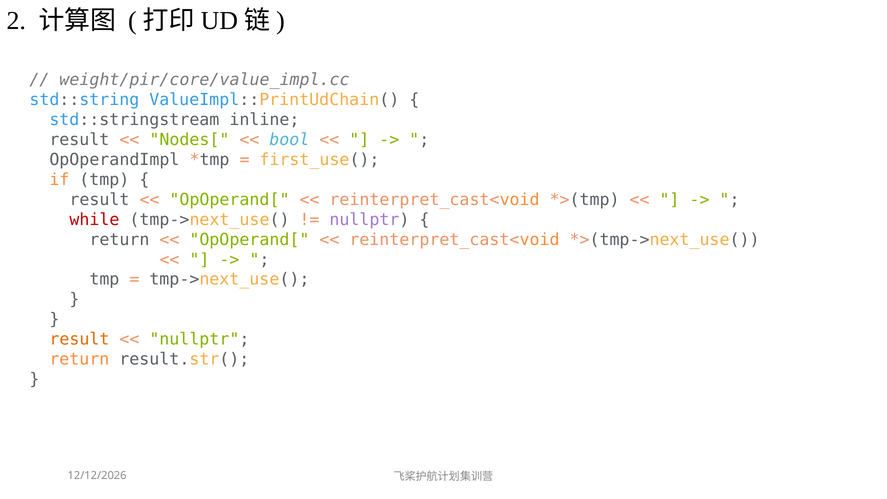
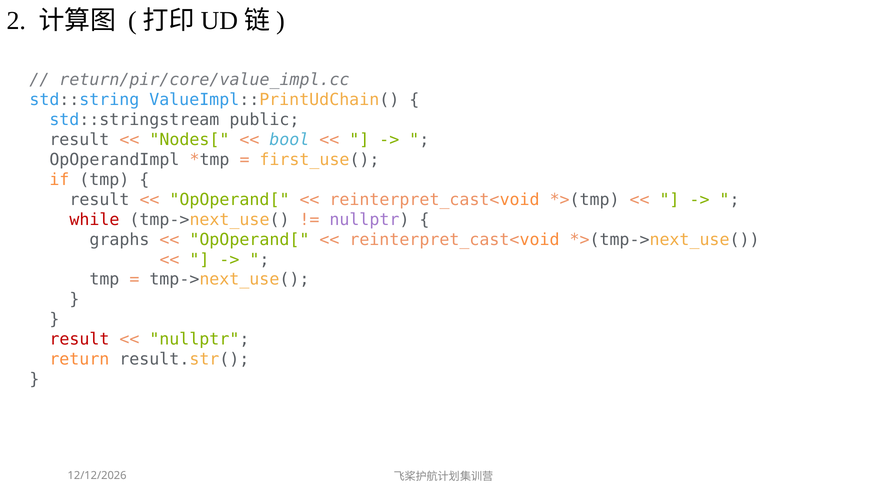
weight/pir/core/value_impl.cc: weight/pir/core/value_impl.cc -> return/pir/core/value_impl.cc (204, 80)
inline: inline -> public (264, 120)
return: return -> graphs (119, 240)
result colour: orange -> red (79, 339)
